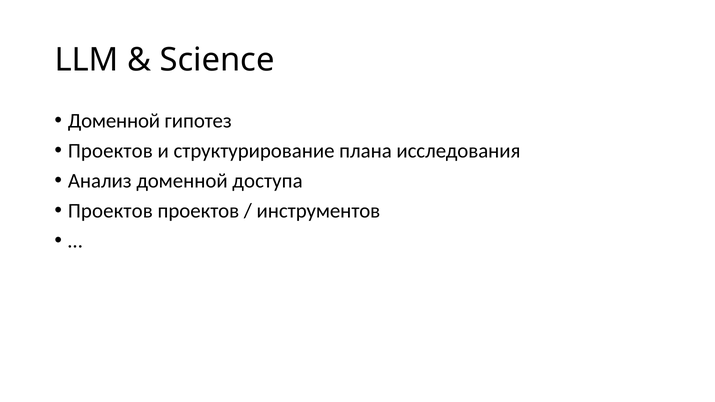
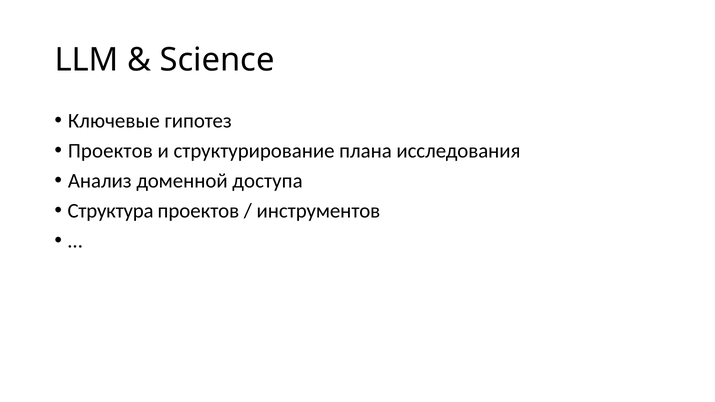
Доменной: Доменной -> Ключевые (114, 121)
Проектов: Проектов -> Структура (111, 211)
